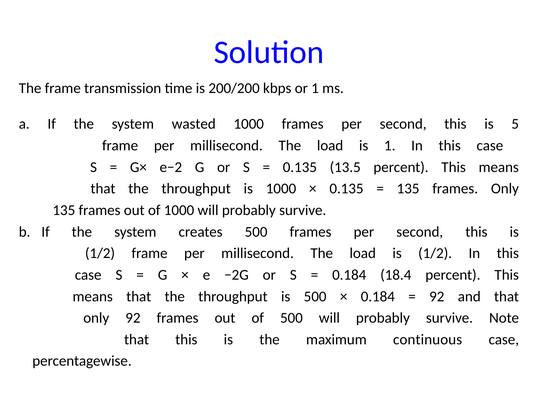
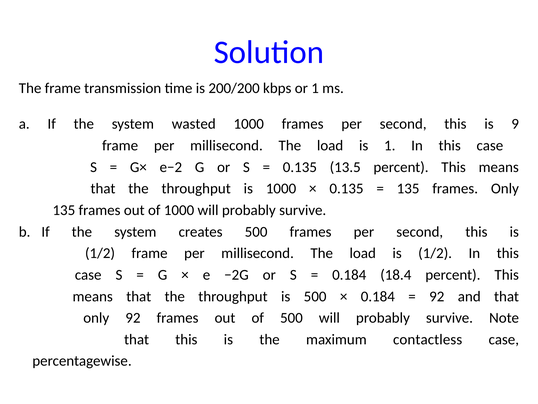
5: 5 -> 9 (515, 124)
continuous: continuous -> contactless (428, 339)
